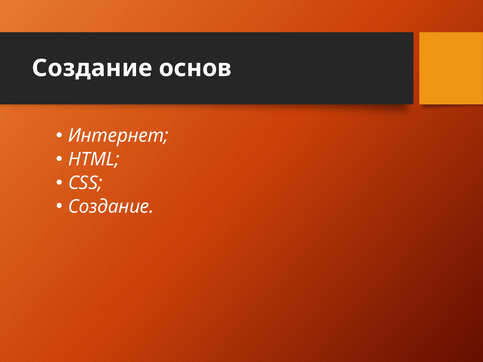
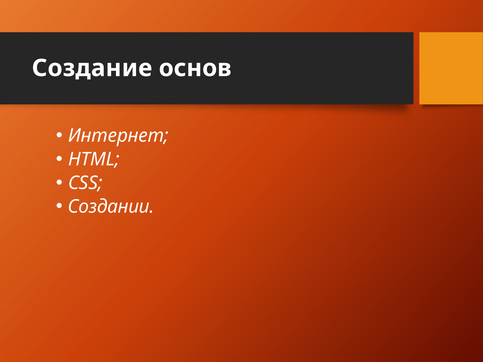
Создание: Создание -> Создании (111, 207)
